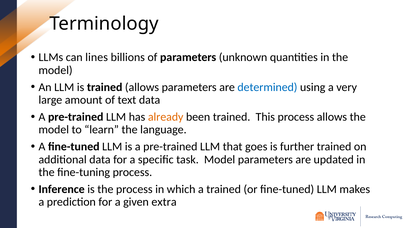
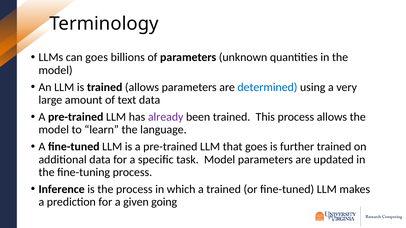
can lines: lines -> goes (97, 57)
already colour: orange -> purple (166, 117)
extra: extra -> going (164, 202)
